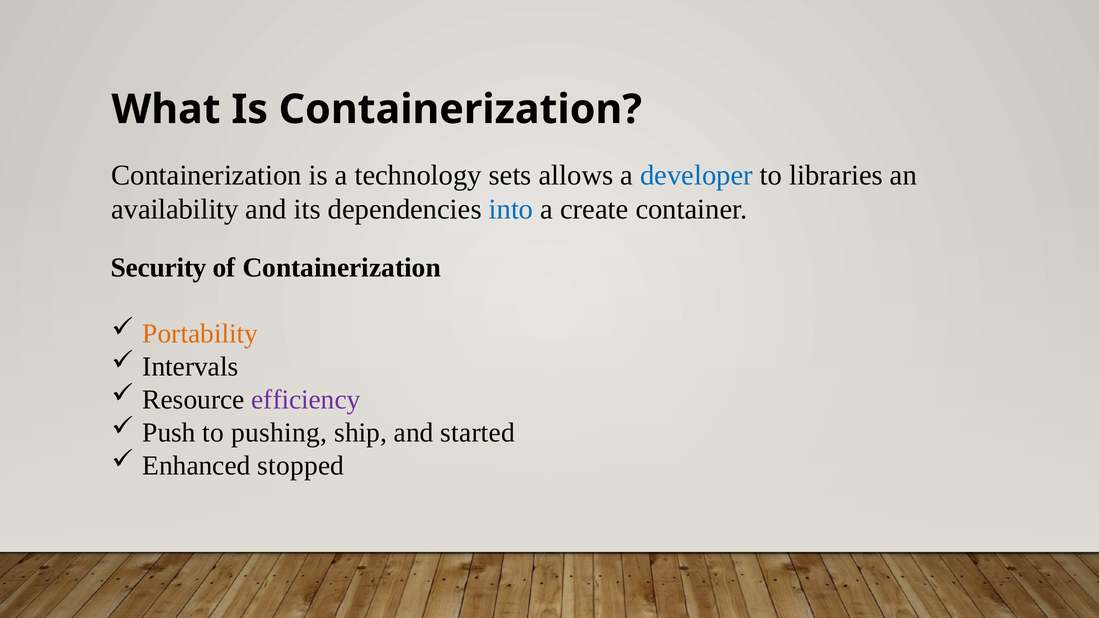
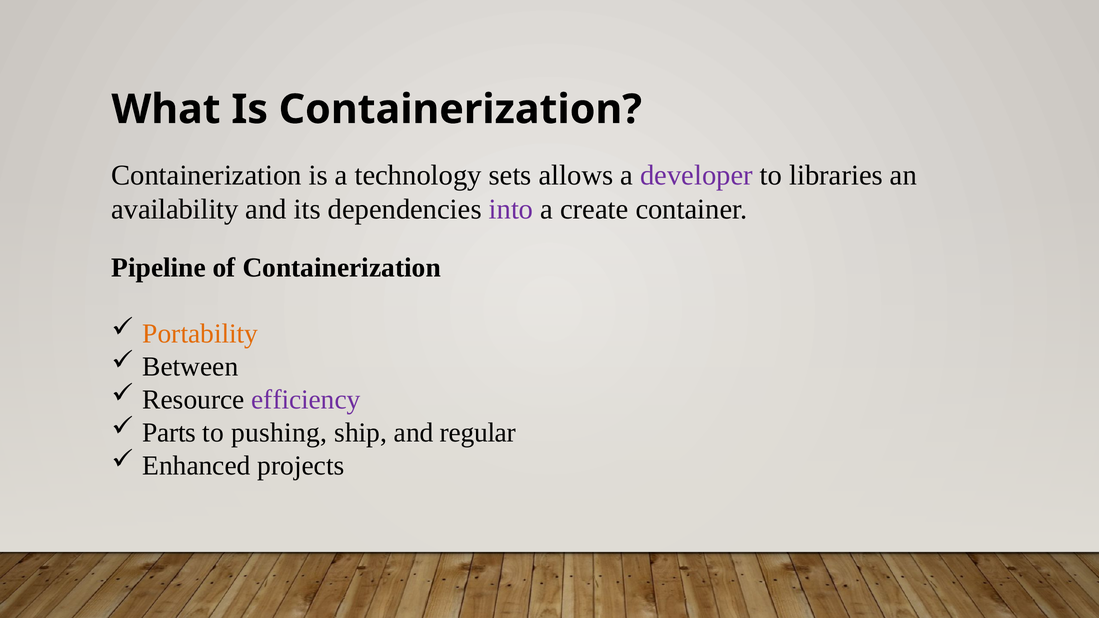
developer colour: blue -> purple (697, 175)
into colour: blue -> purple (511, 210)
Security: Security -> Pipeline (159, 268)
Intervals: Intervals -> Between (190, 367)
Push: Push -> Parts (169, 433)
started: started -> regular (478, 433)
stopped: stopped -> projects (301, 466)
